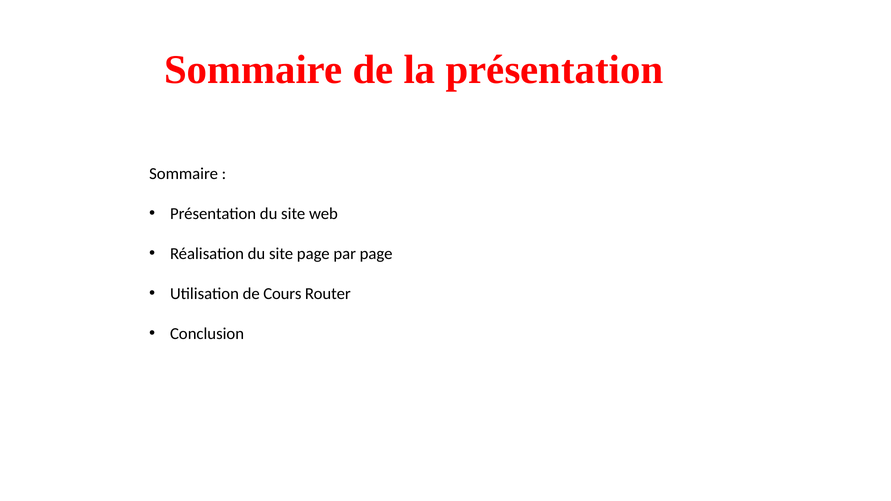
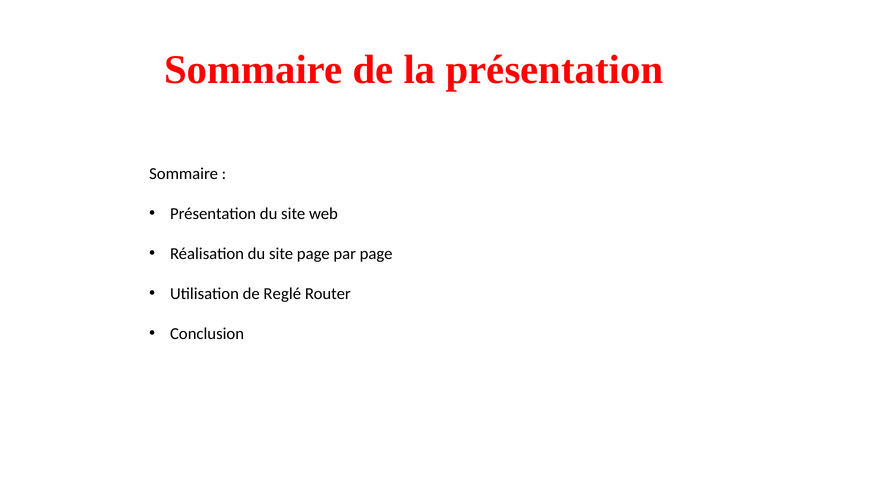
Cours: Cours -> Reglé (282, 294)
